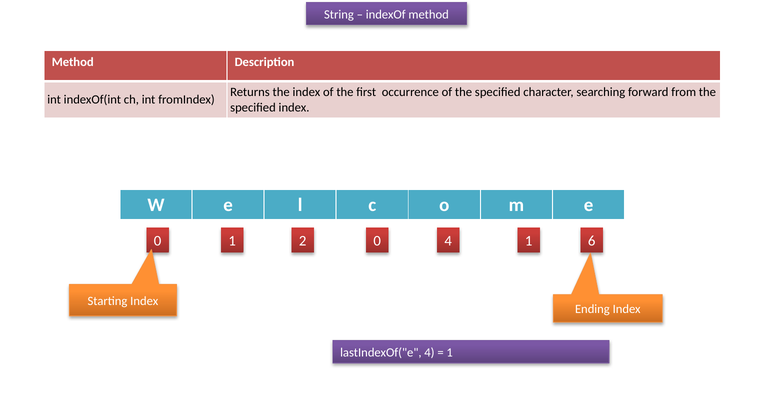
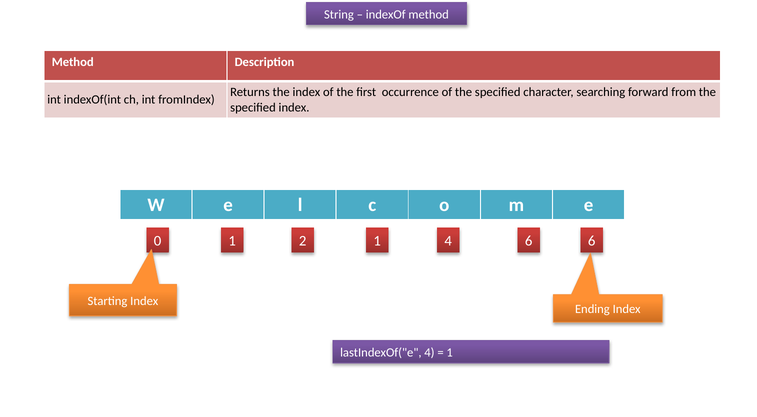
2 0: 0 -> 1 (377, 241)
4 1: 1 -> 6 (529, 241)
